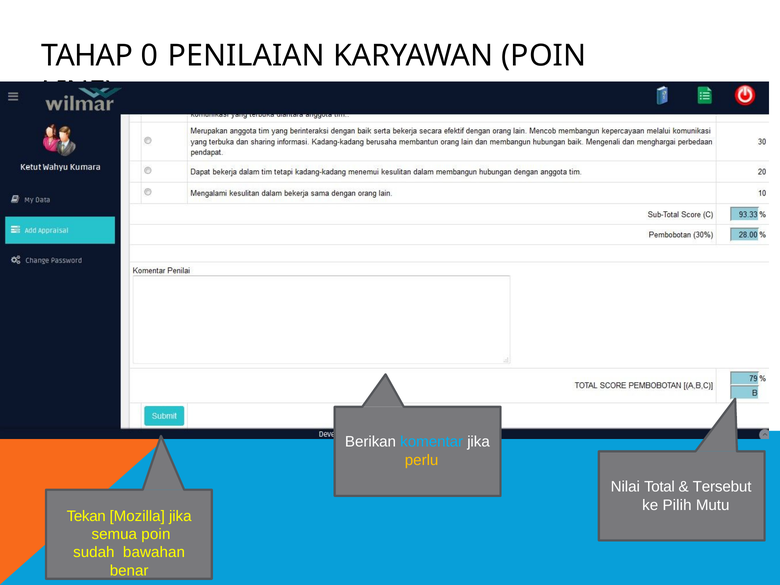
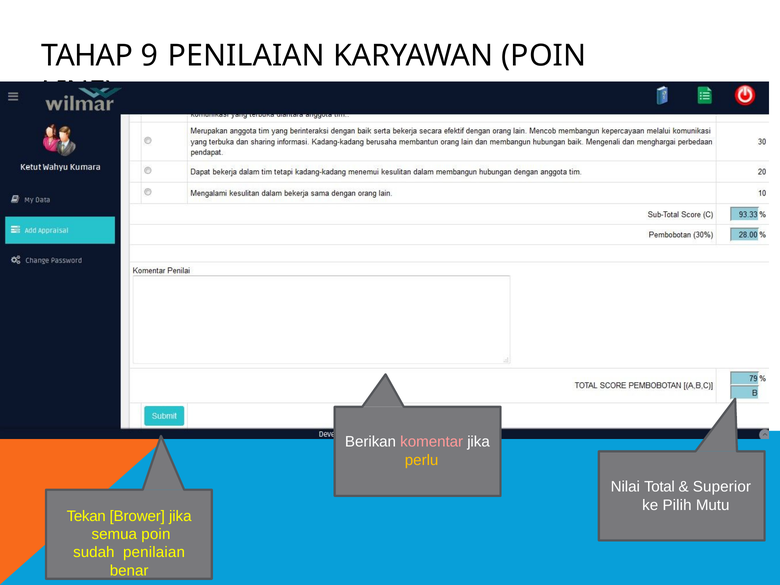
0: 0 -> 9 (149, 56)
komentar colour: light blue -> pink (432, 442)
Tersebut: Tersebut -> Superior (722, 487)
Mozilla: Mozilla -> Brower (137, 516)
sudah bawahan: bawahan -> penilaian (154, 552)
